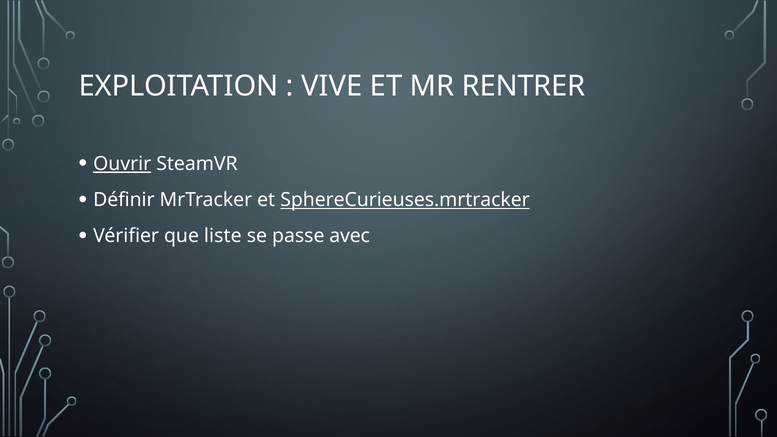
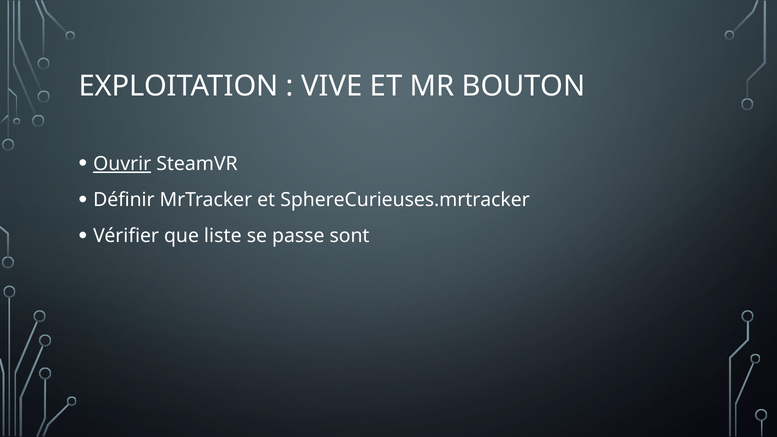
RENTRER: RENTRER -> BOUTON (524, 86)
SphereCurieuses.mrtracker underline: present -> none (405, 200)
avec: avec -> sont (350, 236)
